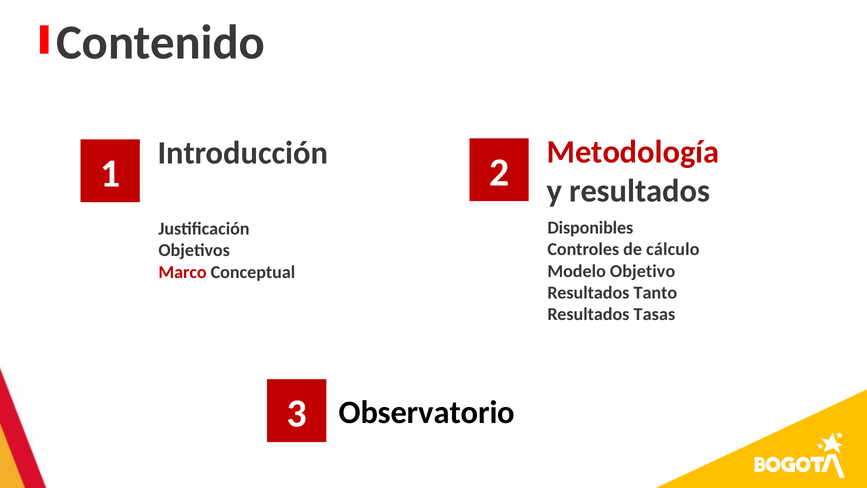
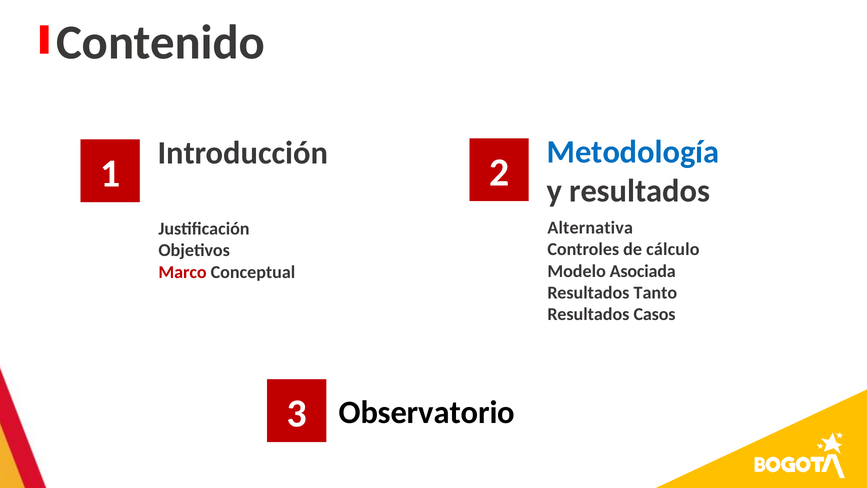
Metodología colour: red -> blue (633, 152)
Disponibles: Disponibles -> Alternativa (590, 228)
Objetivo: Objetivo -> Asociada (643, 271)
Tasas: Tasas -> Casos (655, 314)
